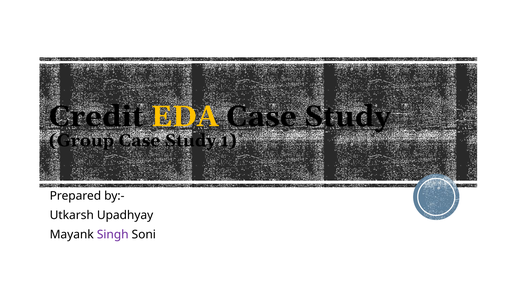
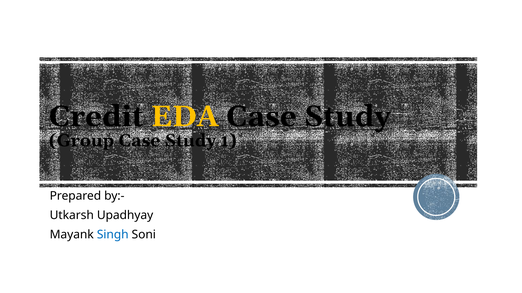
Singh colour: purple -> blue (113, 235)
